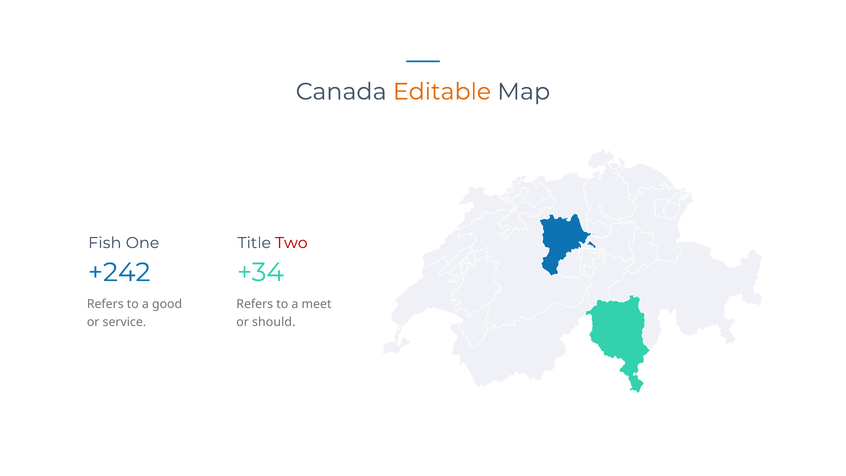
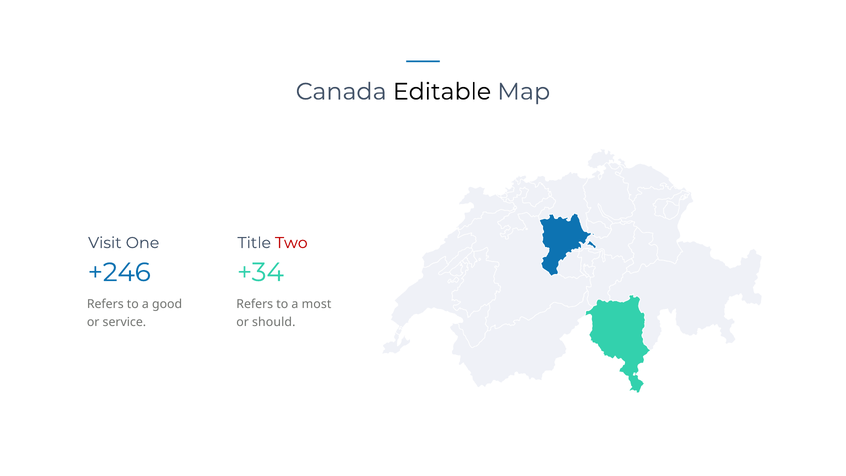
Editable colour: orange -> black (442, 92)
Fish: Fish -> Visit (105, 243)
+242: +242 -> +246 (119, 272)
meet: meet -> most (317, 304)
